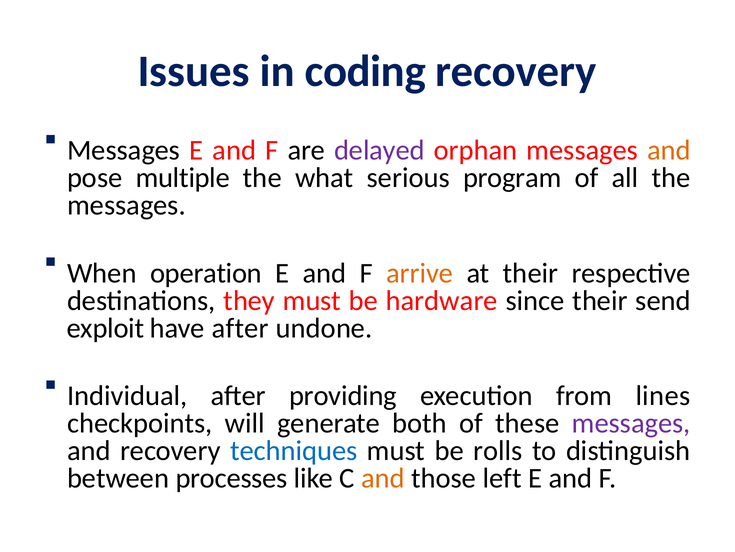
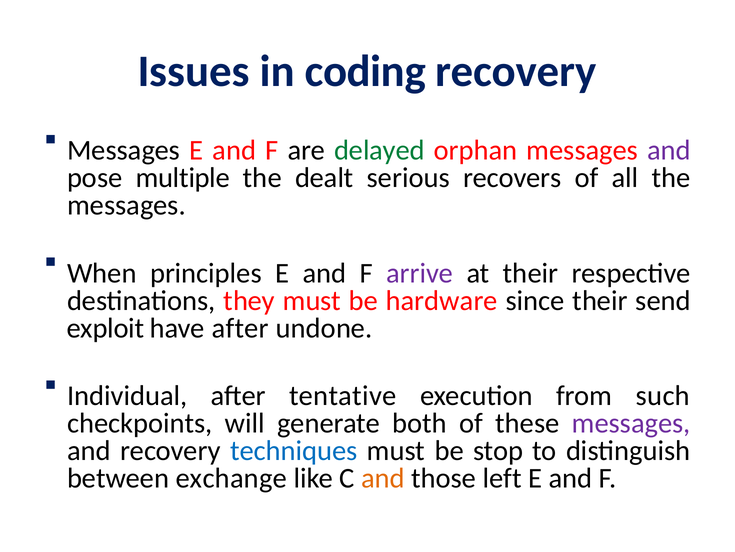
delayed colour: purple -> green (379, 150)
and colour: orange -> purple (669, 150)
what: what -> dealt (324, 178)
program: program -> recovers (512, 178)
operation: operation -> principles (206, 273)
arrive colour: orange -> purple (420, 273)
providing: providing -> tentative (343, 395)
lines: lines -> such (663, 395)
rolls: rolls -> stop (498, 450)
processes: processes -> exchange (231, 478)
